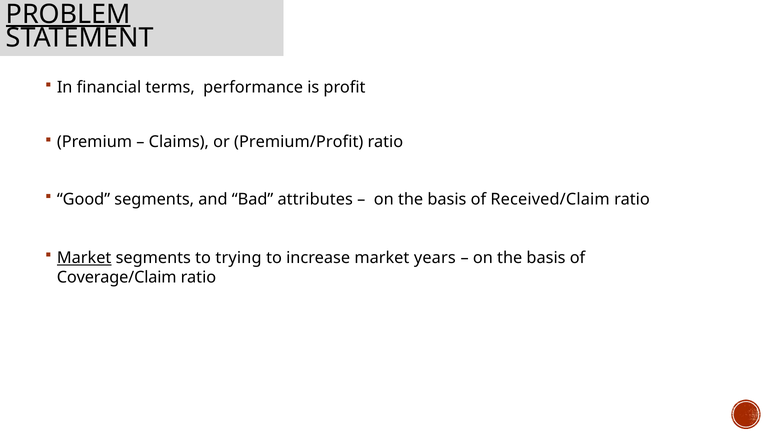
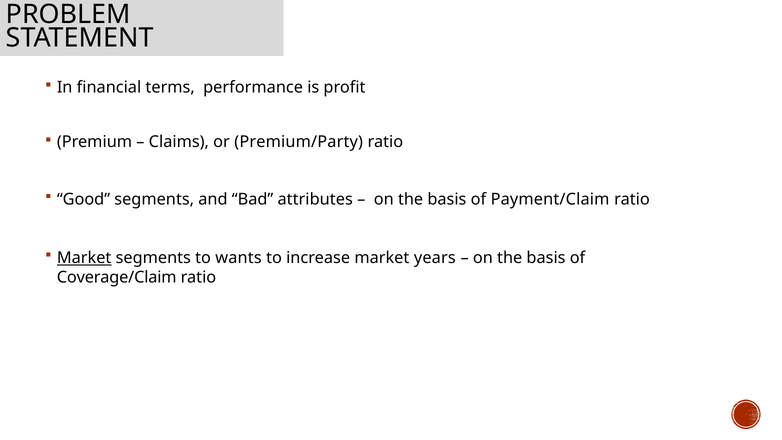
PROBLEM underline: present -> none (68, 14)
Premium/Profit: Premium/Profit -> Premium/Party (299, 142)
Received/Claim: Received/Claim -> Payment/Claim (550, 199)
trying: trying -> wants (239, 258)
